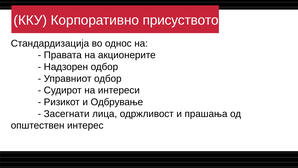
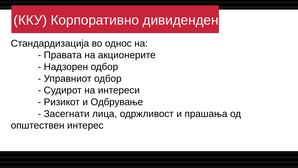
присуството: присуството -> дивиденден (181, 20)
